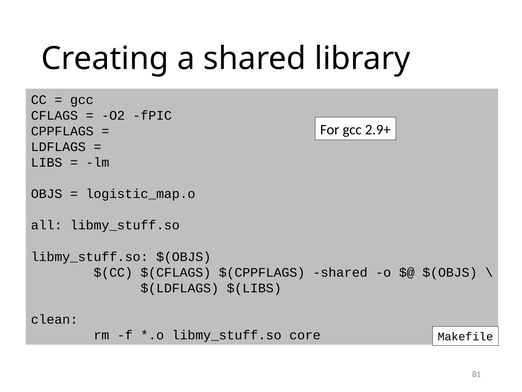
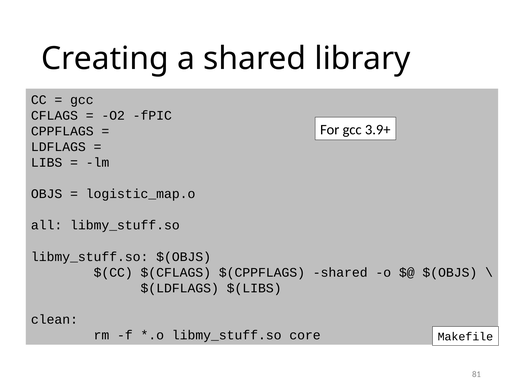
2.9+: 2.9+ -> 3.9+ (378, 129)
